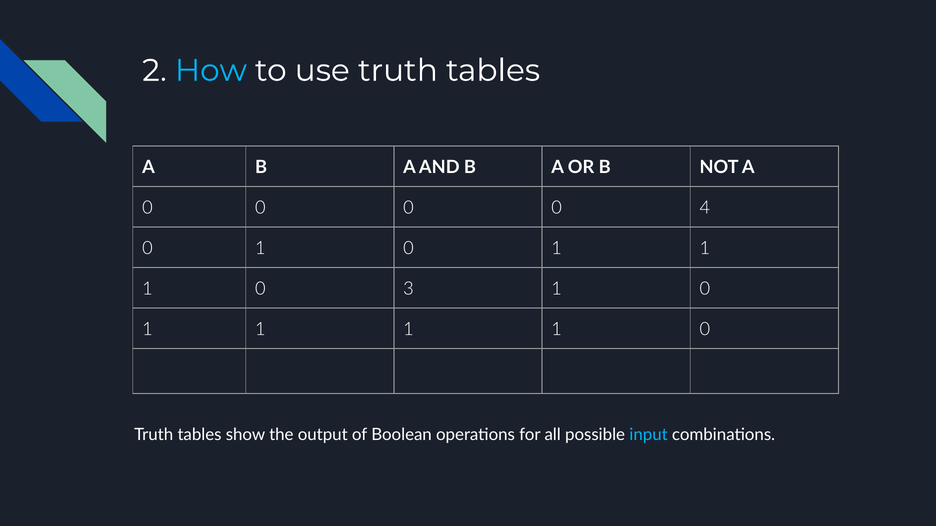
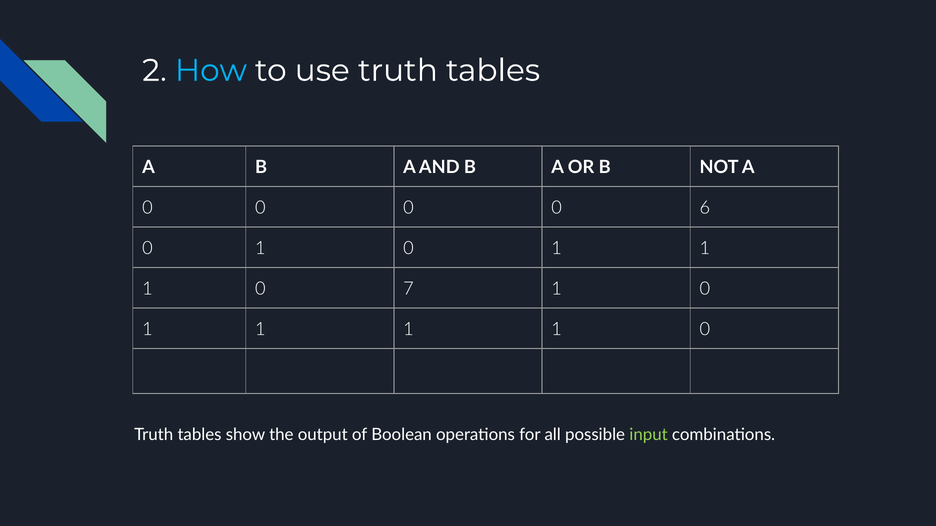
4: 4 -> 6 (705, 208)
3: 3 -> 7 (408, 289)
input colour: light blue -> light green (649, 435)
